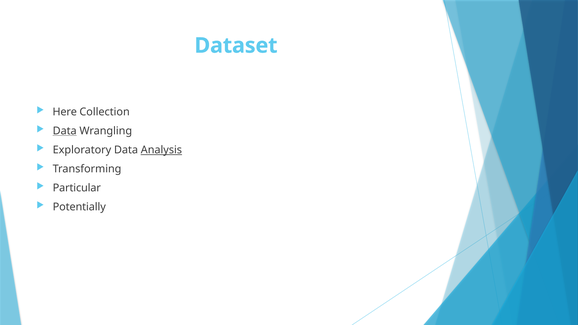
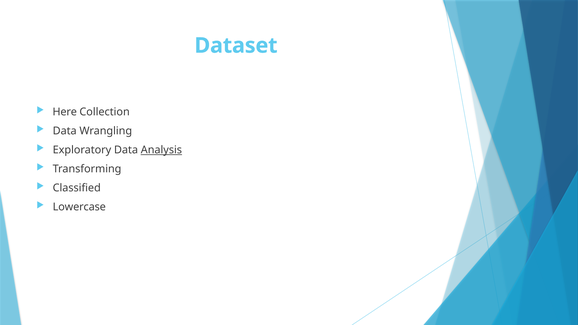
Data underline: present -> none (65, 131)
Particular: Particular -> Classified (77, 188)
Potentially: Potentially -> Lowercase (79, 207)
